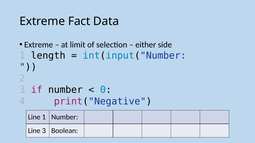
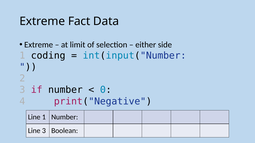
length: length -> coding (48, 56)
